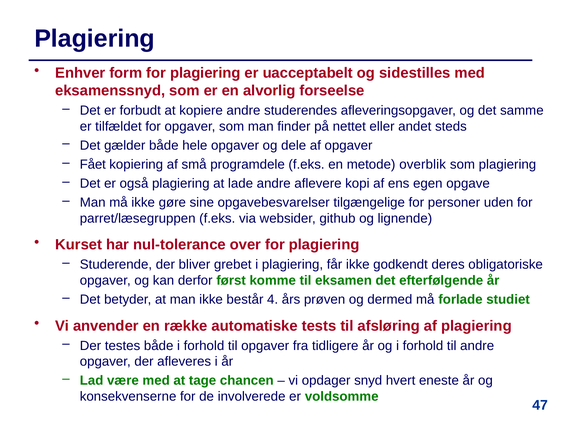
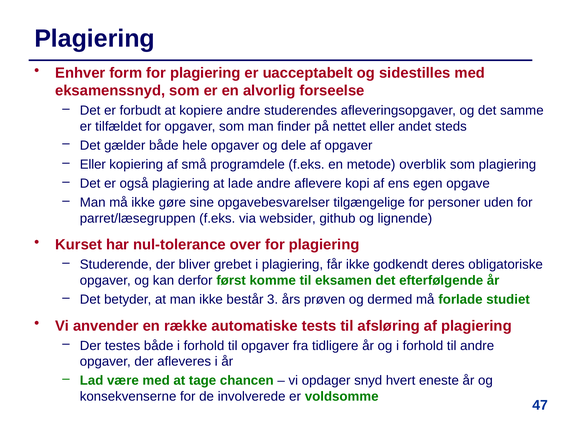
Fået: Fået -> Eller (93, 164)
4: 4 -> 3 (273, 299)
